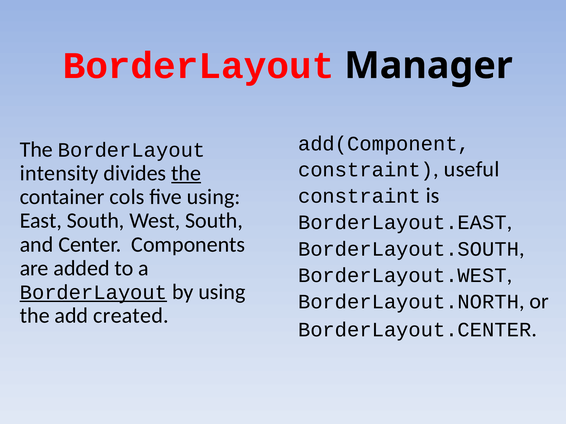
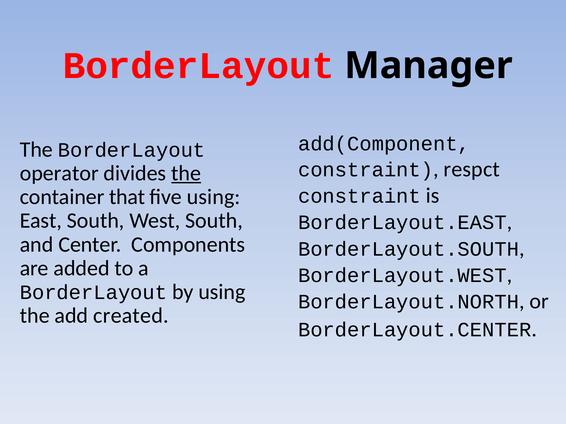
useful: useful -> respct (472, 169)
intensity: intensity -> operator (59, 173)
cols: cols -> that (127, 197)
BorderLayout underline: present -> none (93, 293)
